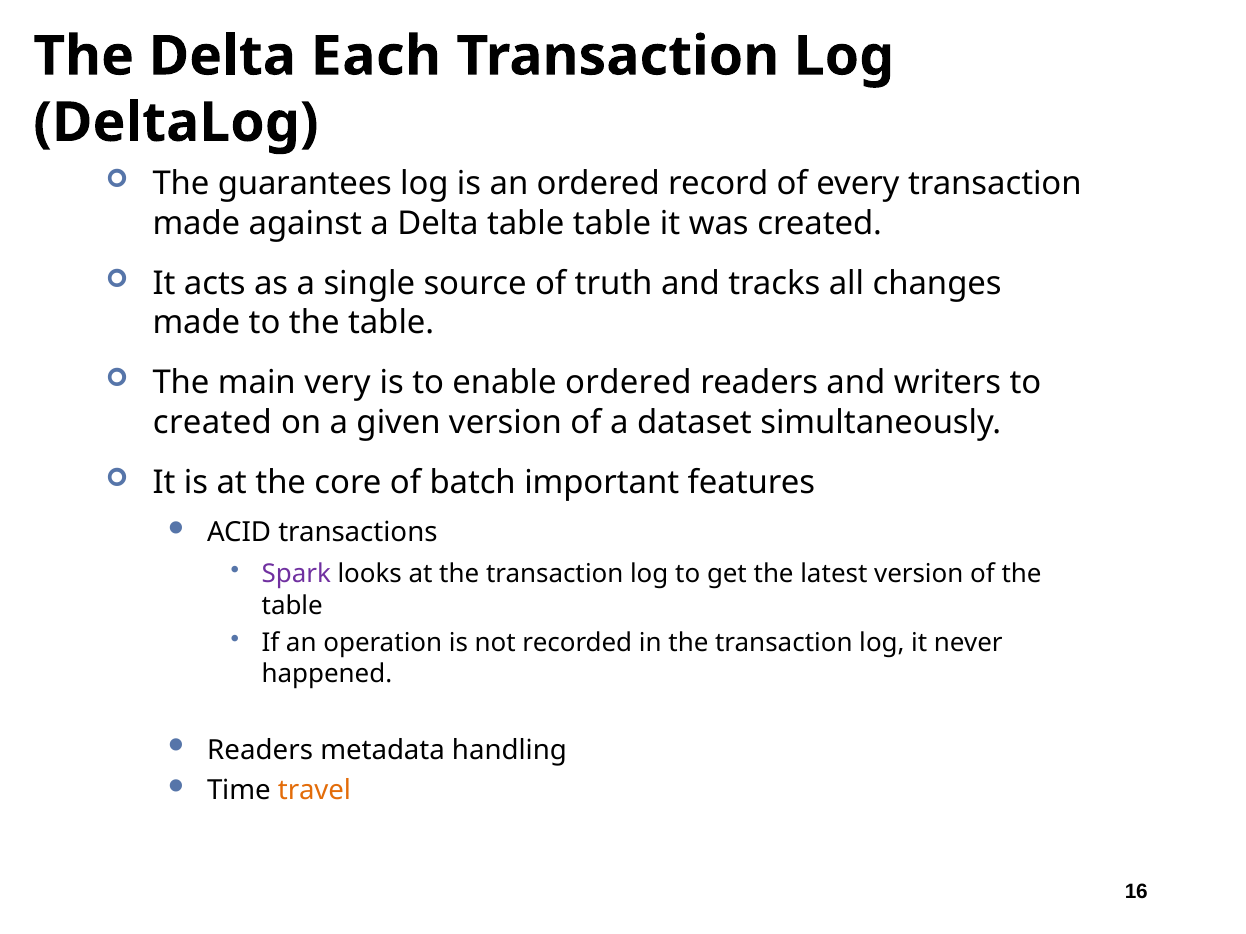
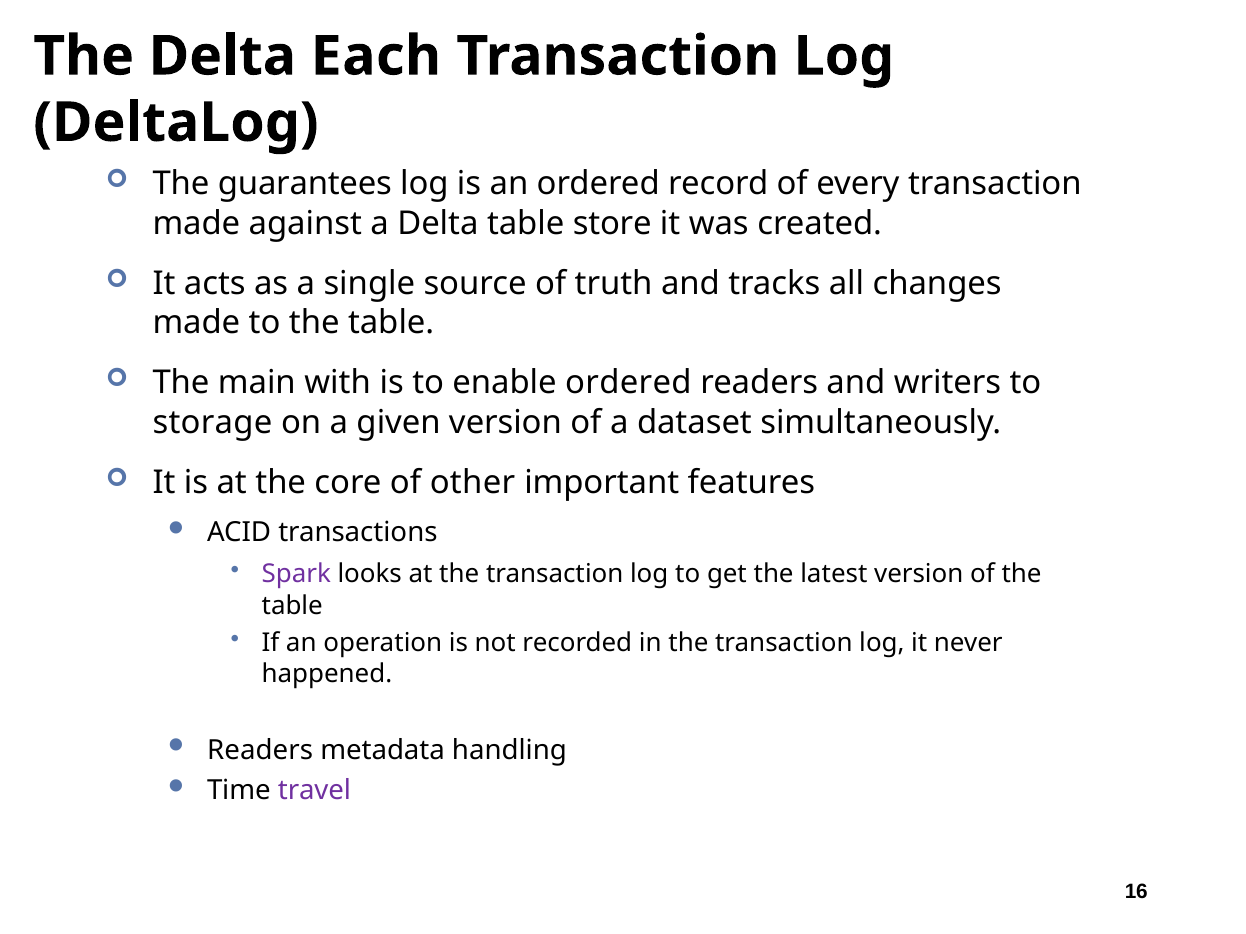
table table: table -> store (612, 223)
very: very -> with (338, 383)
created: created -> storage (212, 423)
batch: batch -> other (473, 483)
travel colour: orange -> purple (315, 790)
